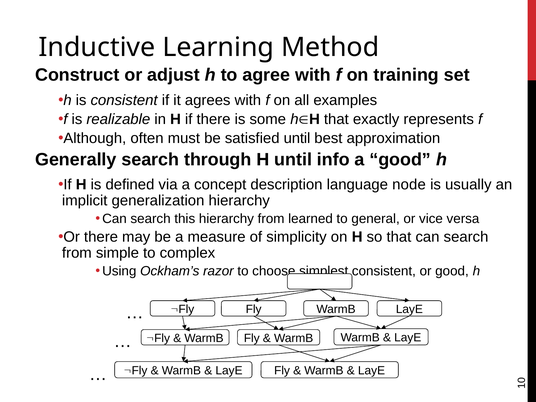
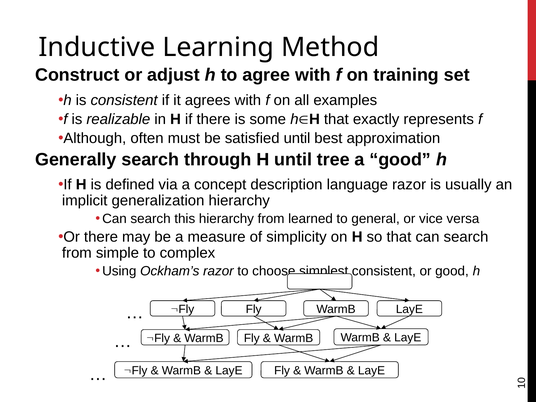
info: info -> tree (333, 159)
language node: node -> razor (409, 185)
